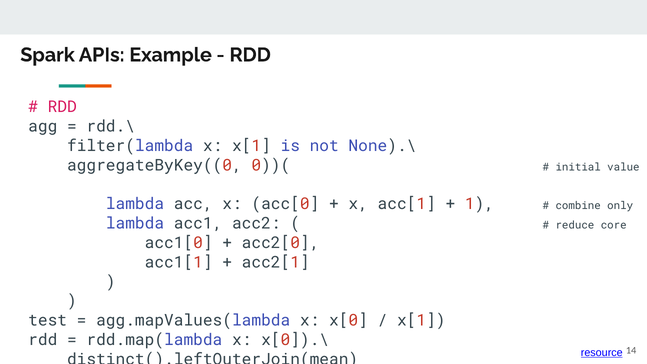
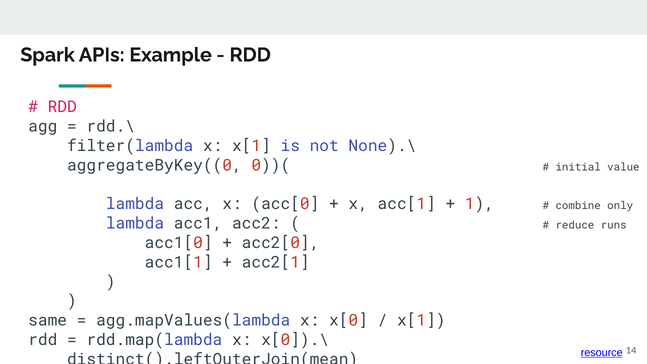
core: core -> runs (614, 225)
test: test -> same (48, 320)
